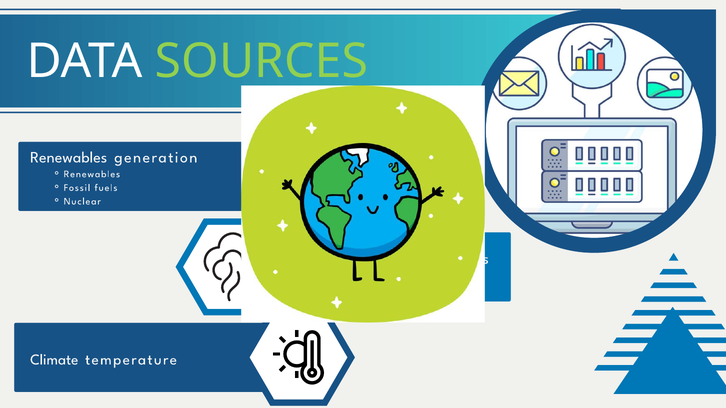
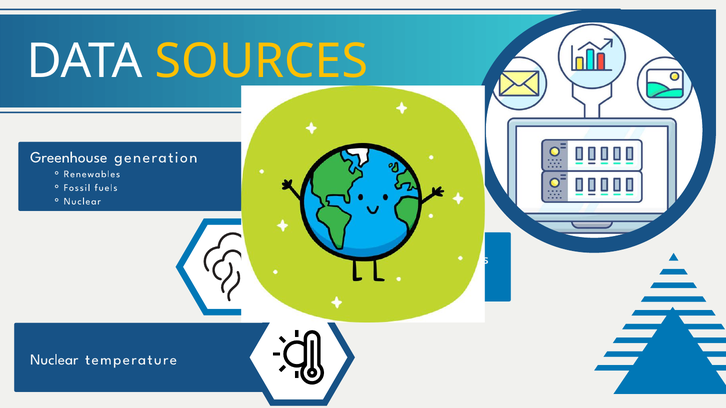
SOURCES colour: light green -> yellow (262, 62)
Renewables: Renewables -> Greenhouse (69, 157)
Climate: Climate -> Nuclear (54, 360)
